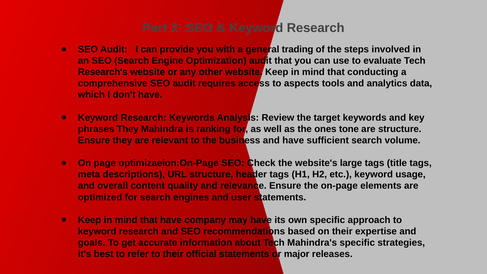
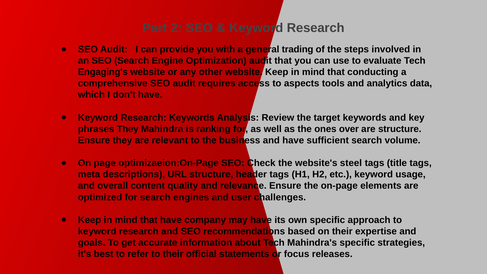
Research's: Research's -> Engaging's (103, 72)
tone: tone -> over (349, 129)
large: large -> steel (351, 163)
user statements: statements -> challenges (280, 197)
major: major -> focus (297, 254)
